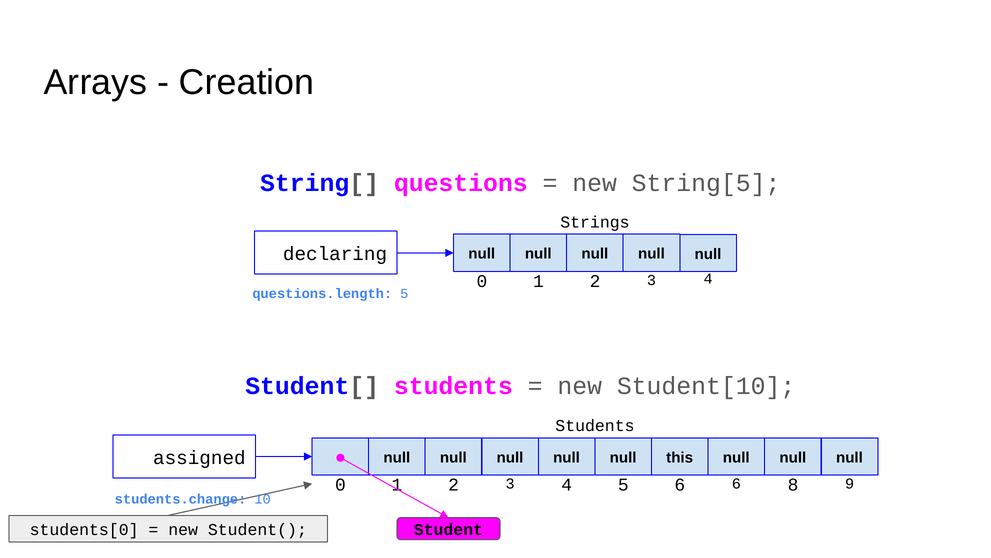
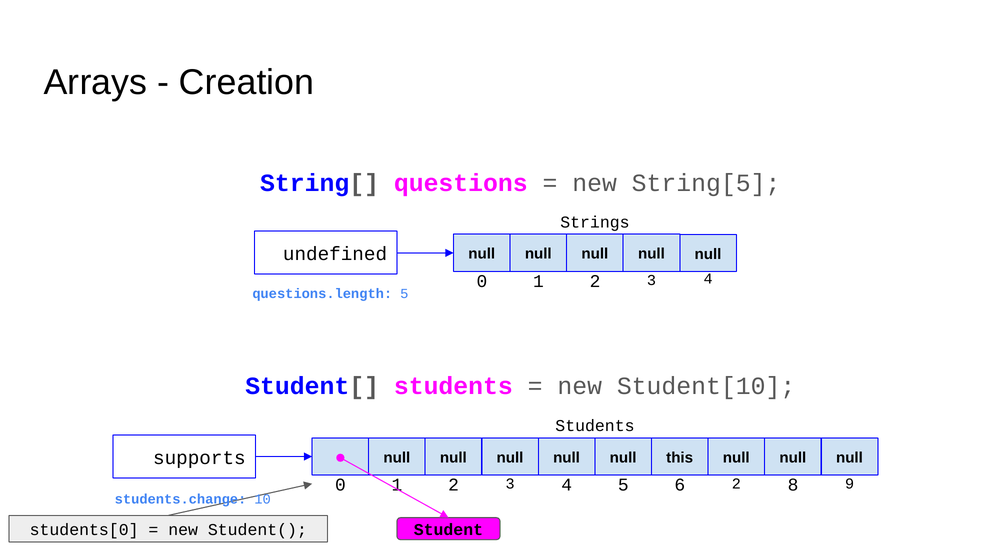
declaring: declaring -> undefined (335, 254)
assigned: assigned -> supports (199, 457)
6 6: 6 -> 2 (736, 483)
